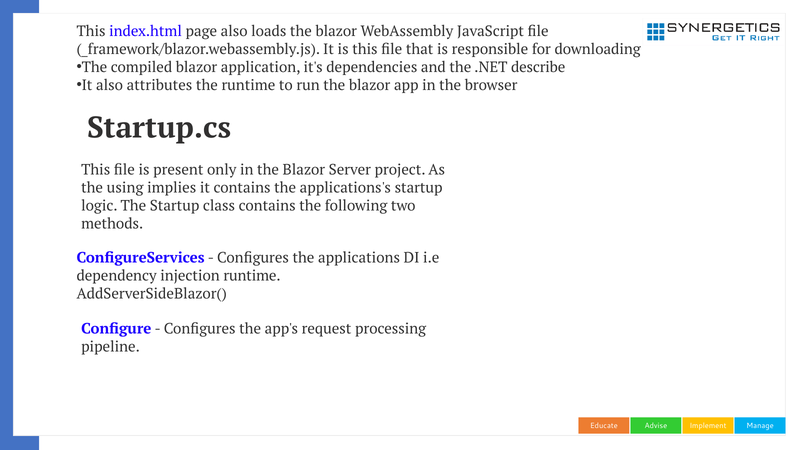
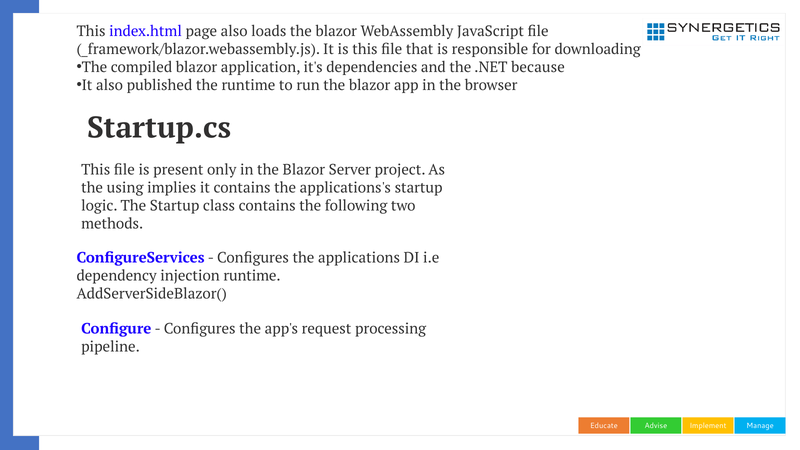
describe: describe -> because (538, 67)
attributes: attributes -> published (159, 85)
